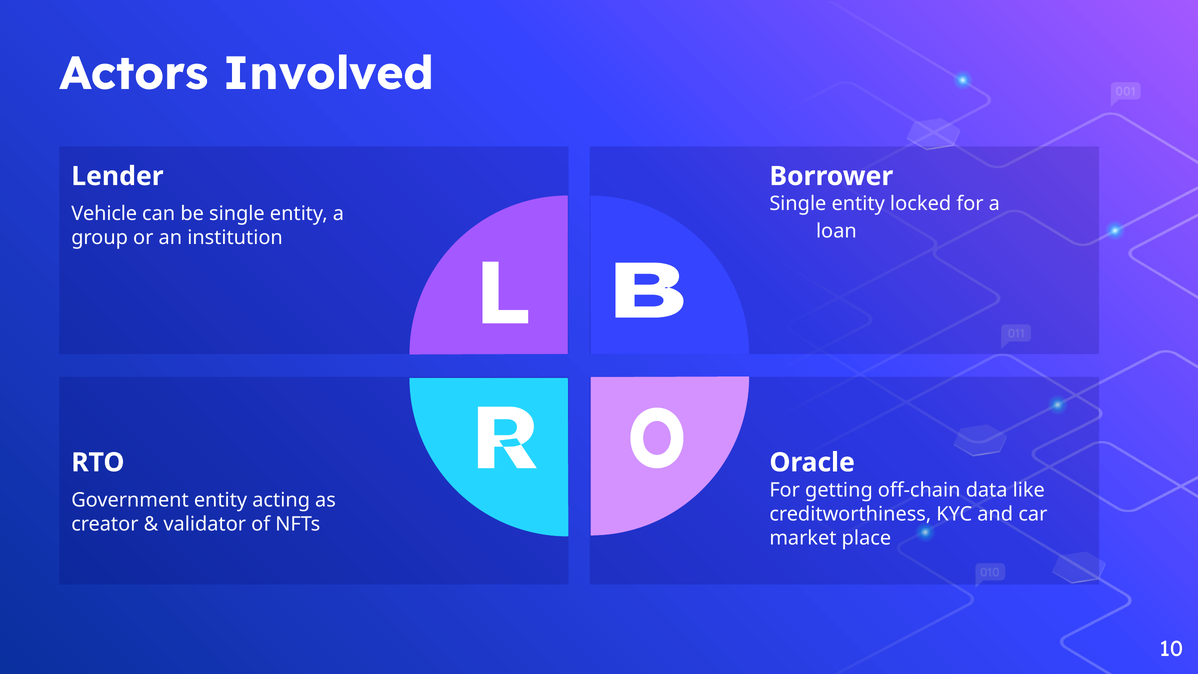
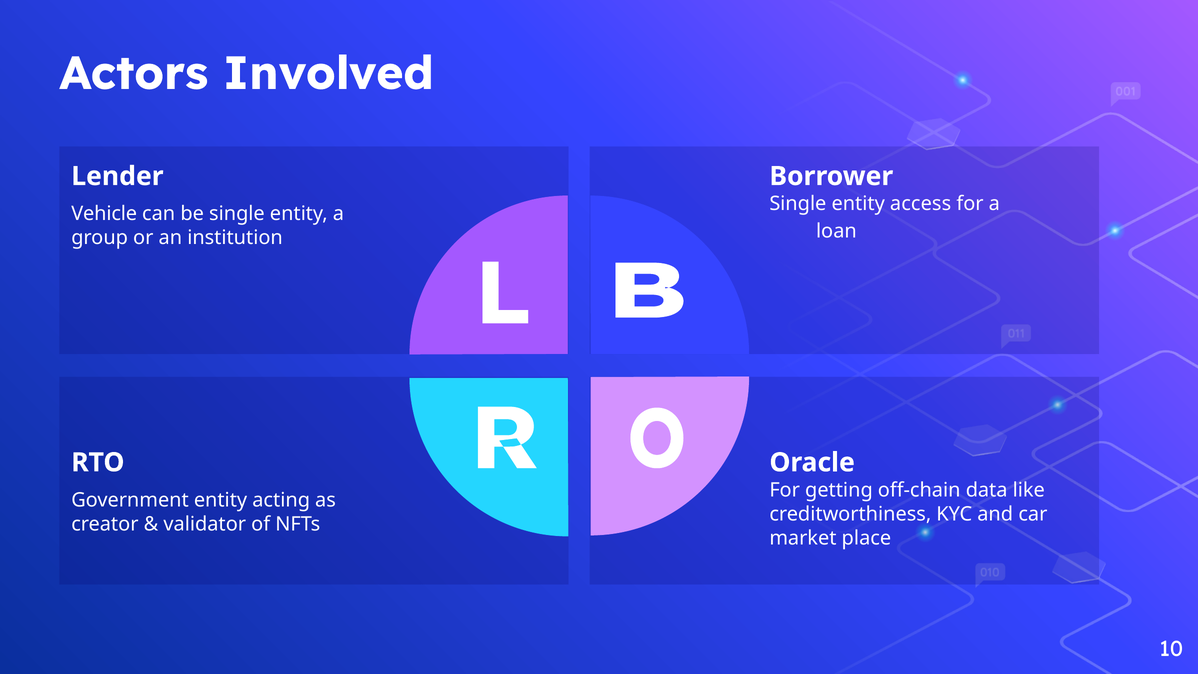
locked: locked -> access (921, 204)
